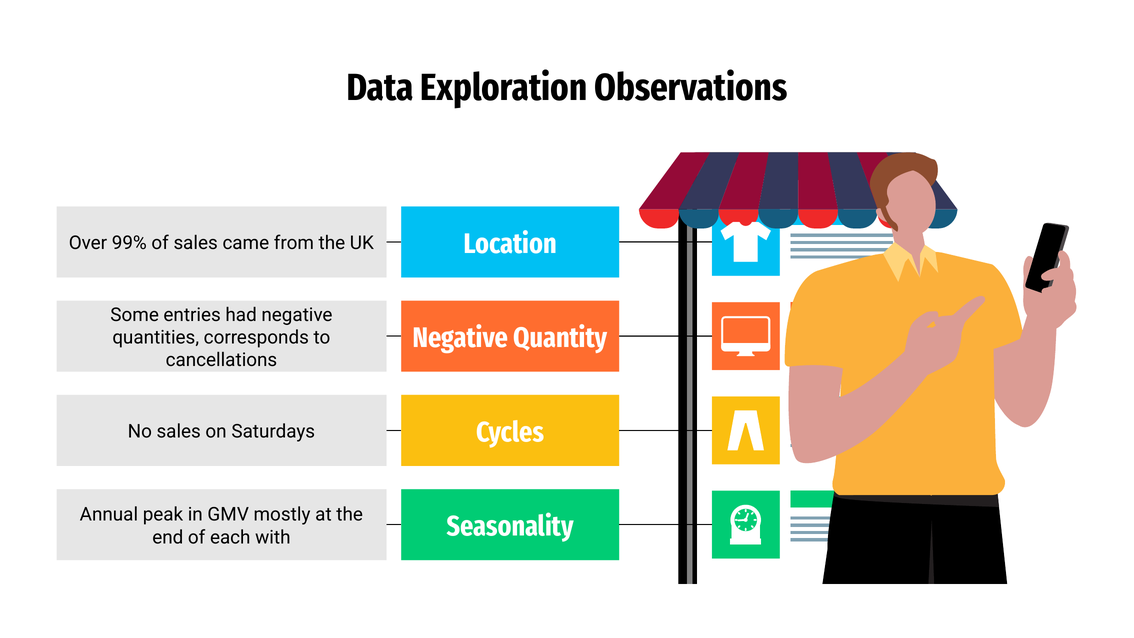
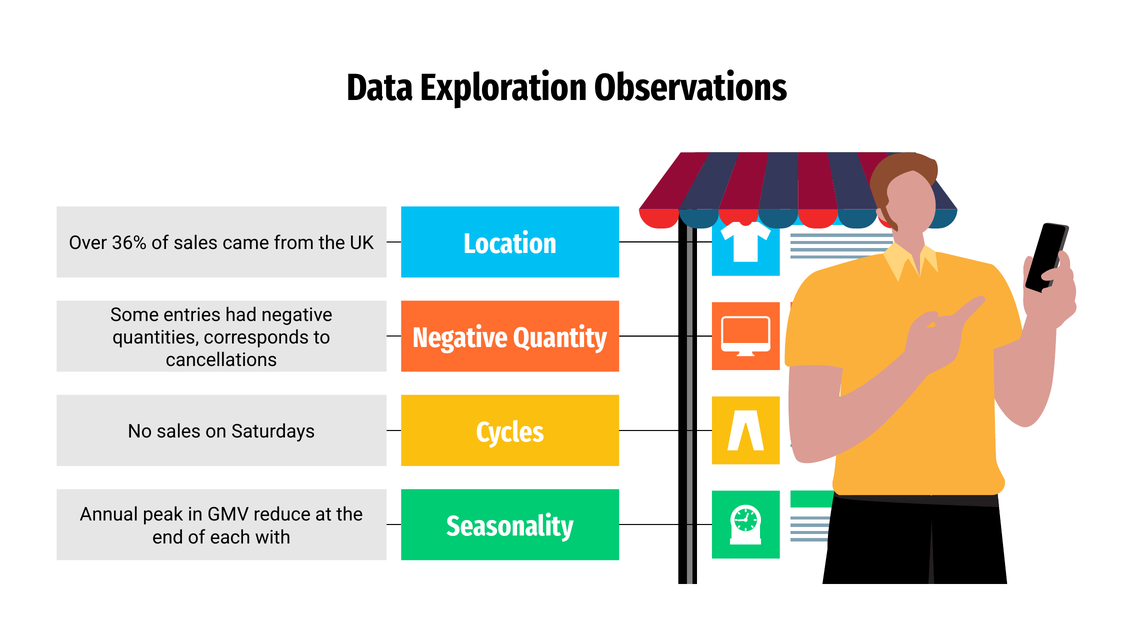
99%: 99% -> 36% (129, 243)
mostly: mostly -> reduce (282, 515)
